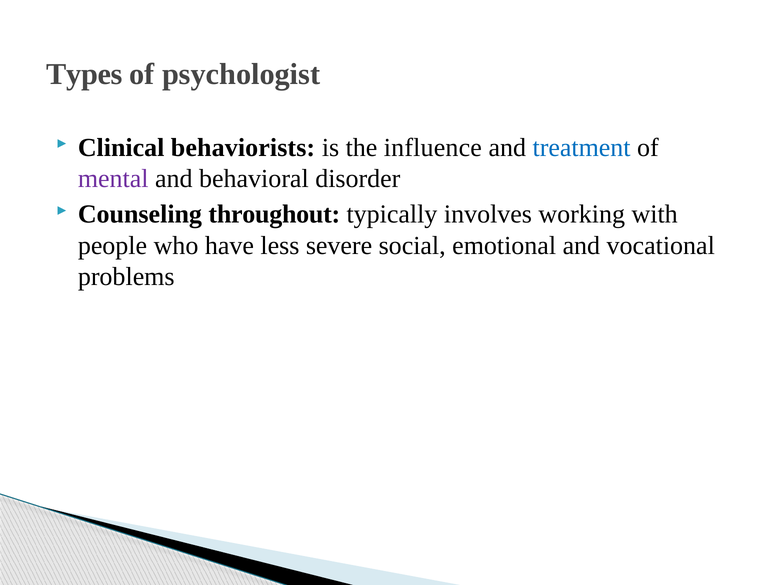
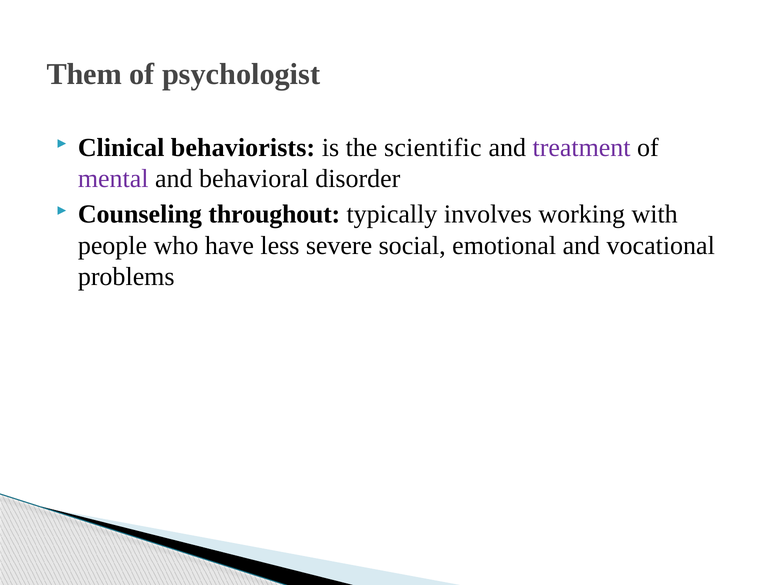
Types: Types -> Them (84, 74)
influence: influence -> scientific (433, 148)
treatment colour: blue -> purple (582, 148)
